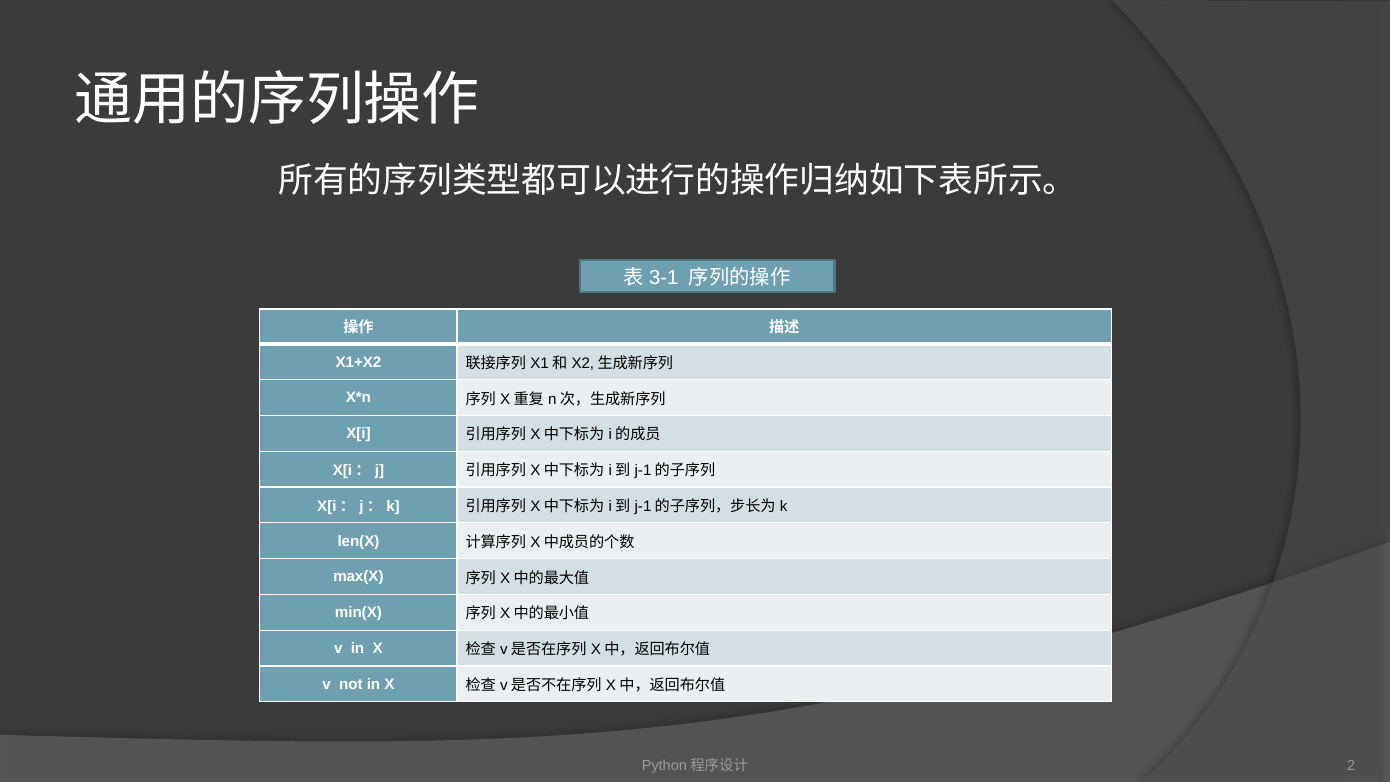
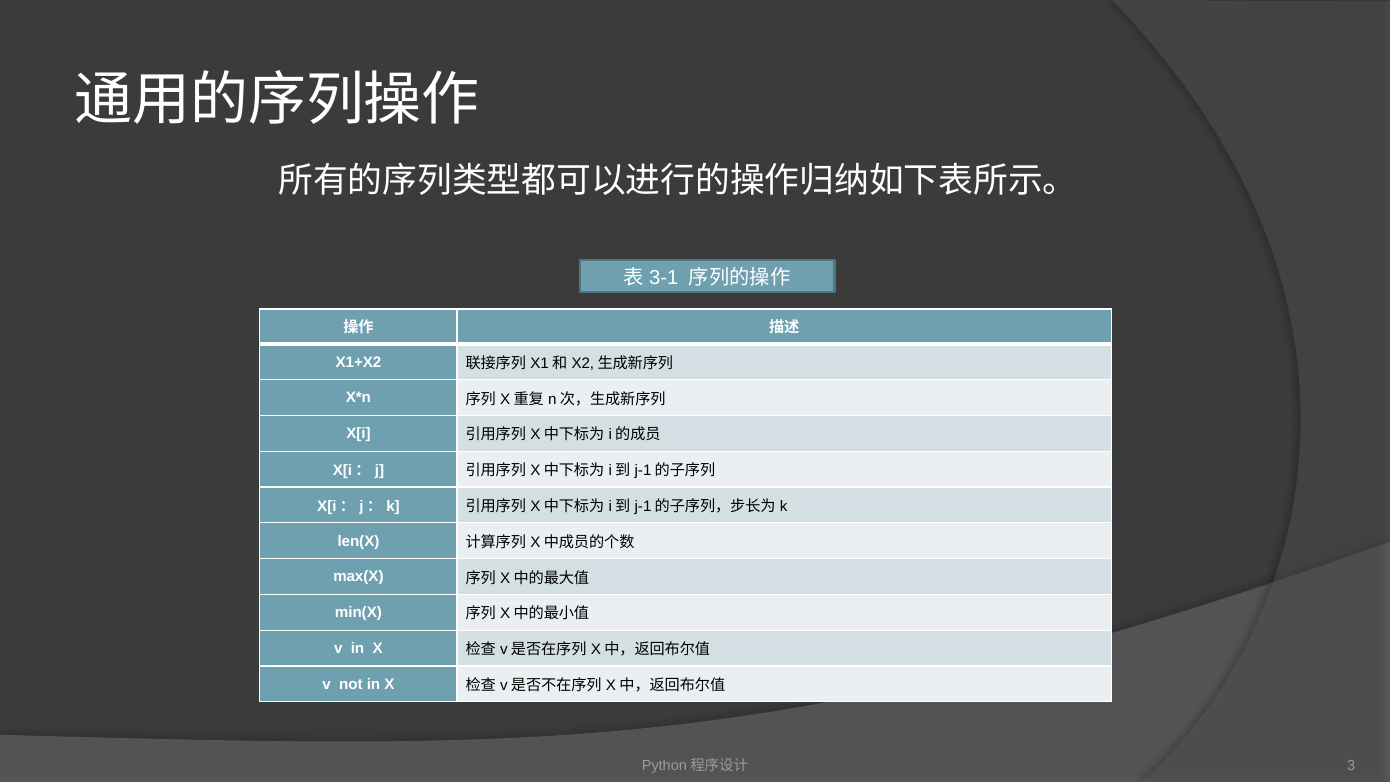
2: 2 -> 3 (1351, 766)
